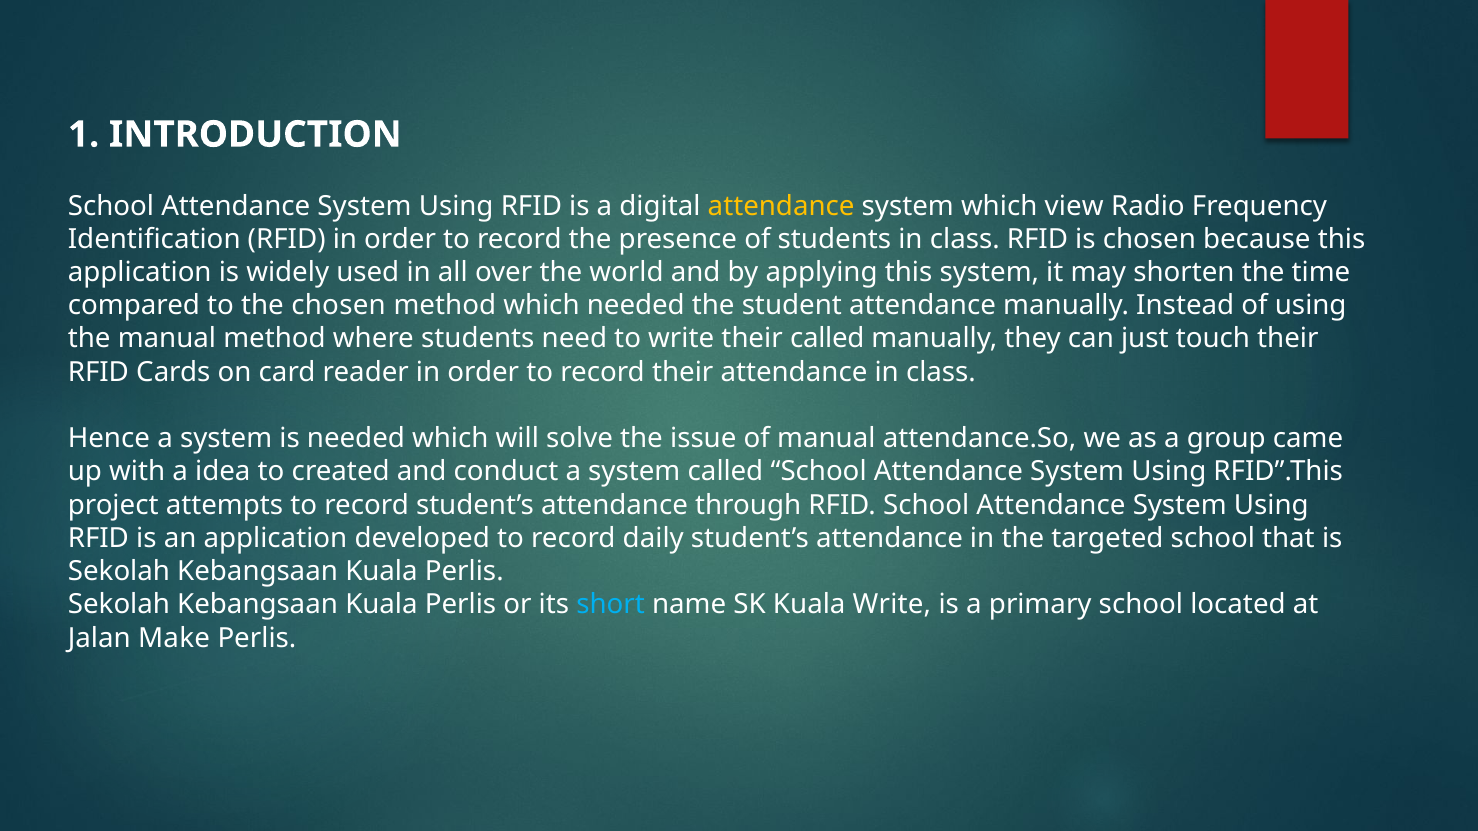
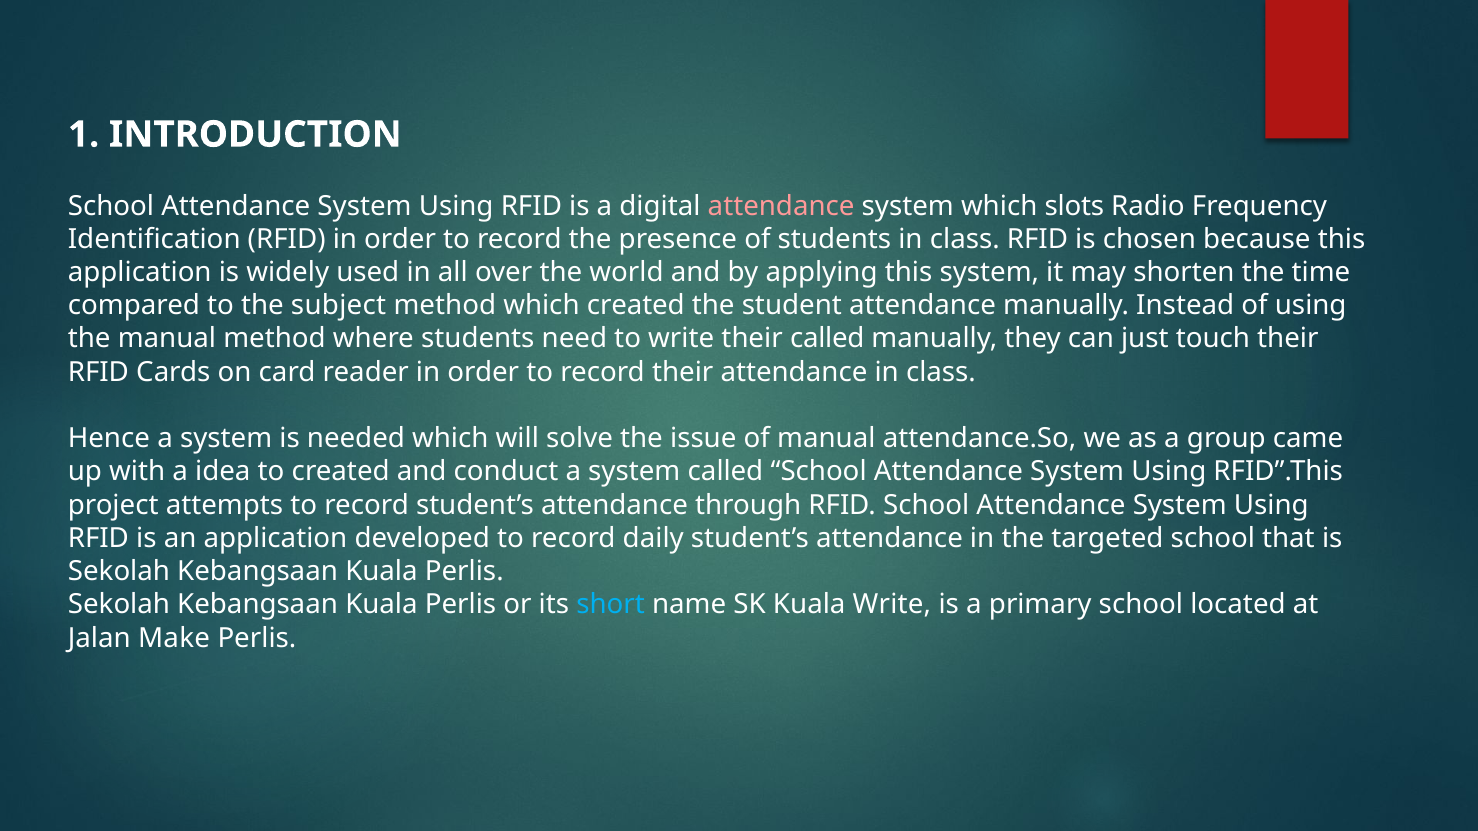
attendance colour: yellow -> pink (781, 206)
view: view -> slots (1074, 206)
the chosen: chosen -> subject (339, 306)
which needed: needed -> created (636, 306)
